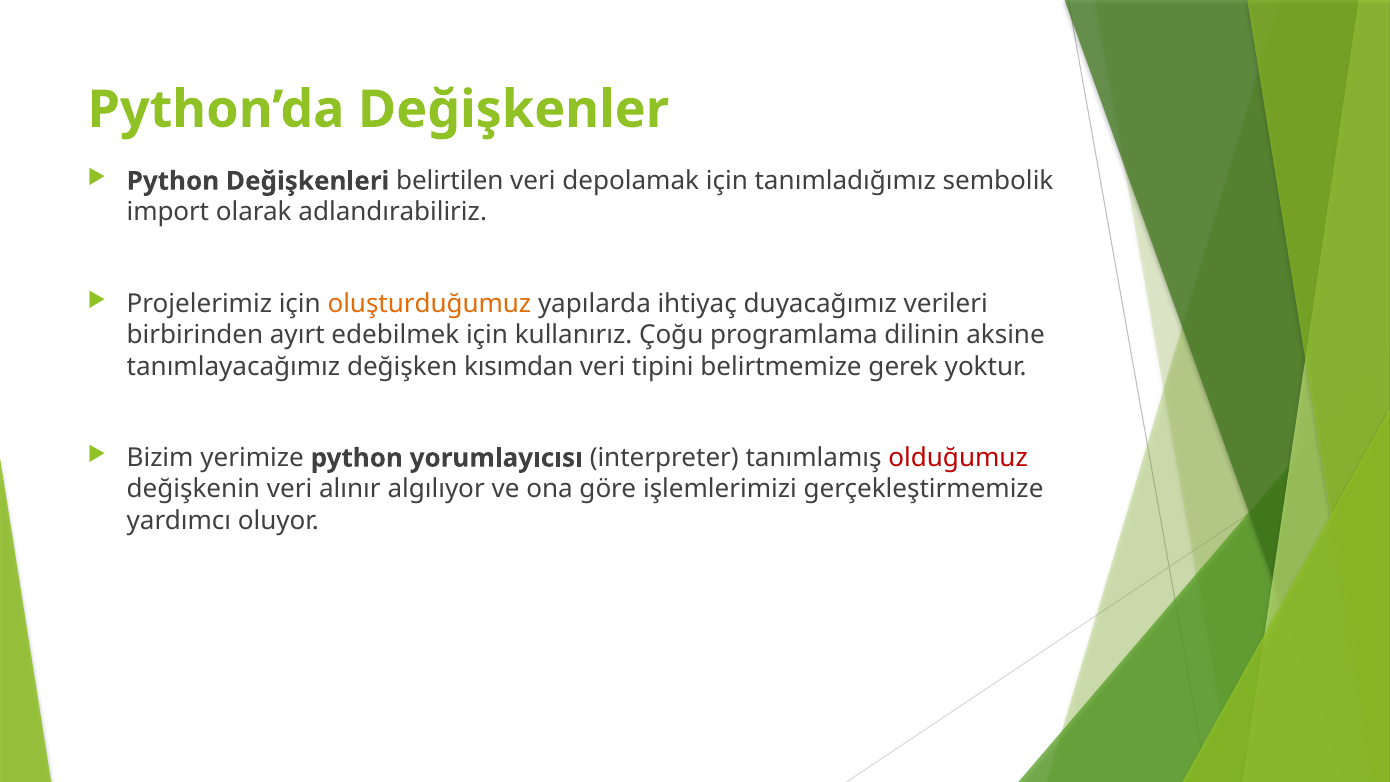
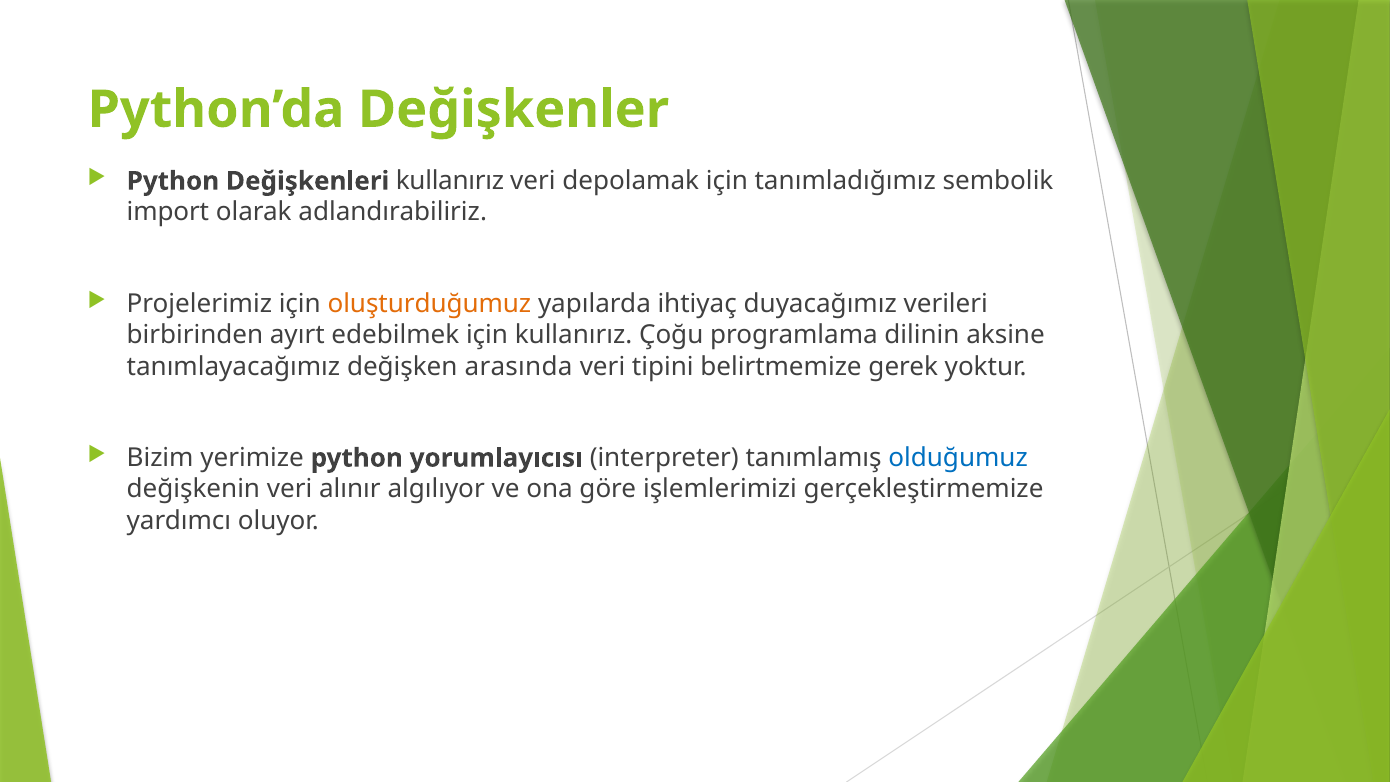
Değişkenleri belirtilen: belirtilen -> kullanırız (450, 181)
kısımdan: kısımdan -> arasında (519, 366)
olduğumuz colour: red -> blue (958, 458)
